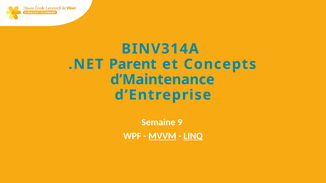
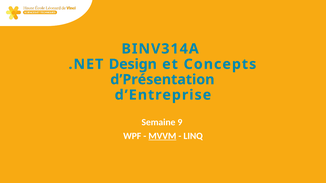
Parent: Parent -> Design (133, 64)
d’Maintenance: d’Maintenance -> d’Présentation (162, 80)
LINQ underline: present -> none (193, 136)
